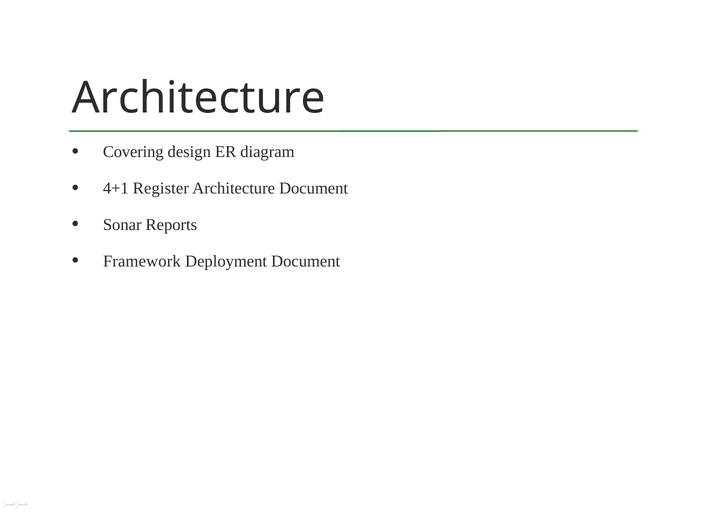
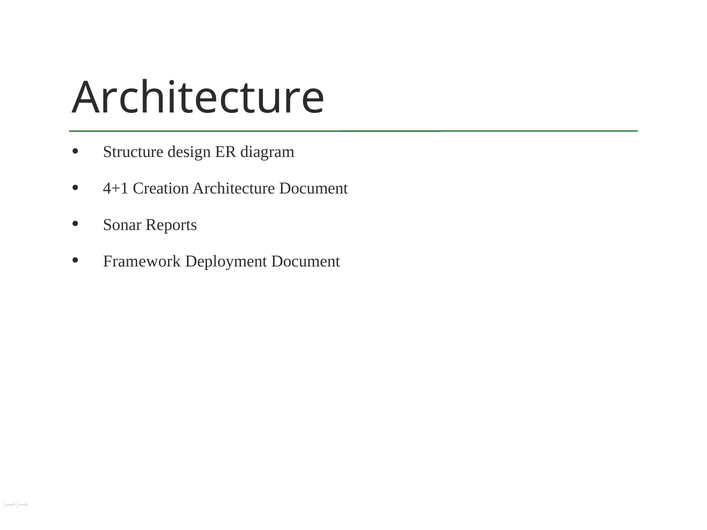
Covering: Covering -> Structure (133, 152)
Register: Register -> Creation (161, 188)
